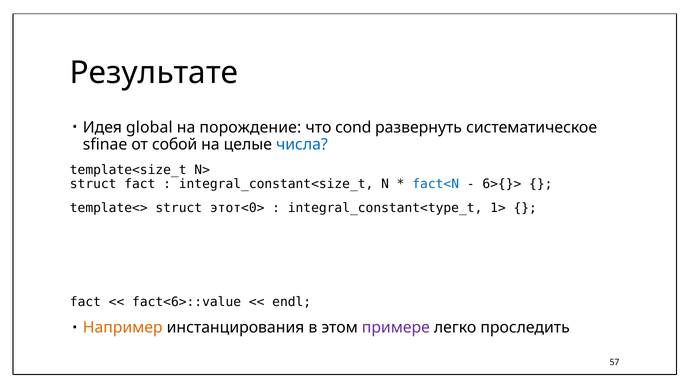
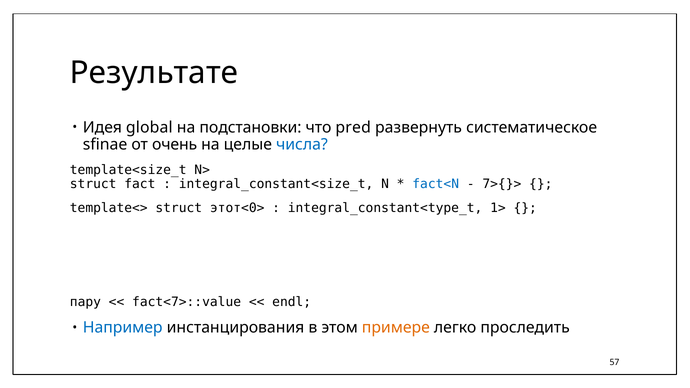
порождение: порождение -> подстановки (250, 127)
cond: cond -> pred (353, 127)
собой: собой -> очень (175, 145)
6>{}>: 6>{}> -> 7>{}> (502, 184)
fact: fact -> пару (85, 302)
fact<6>::value: fact<6>::value -> fact<7>::value (187, 302)
Например colour: orange -> blue (123, 328)
примере colour: purple -> orange (396, 328)
